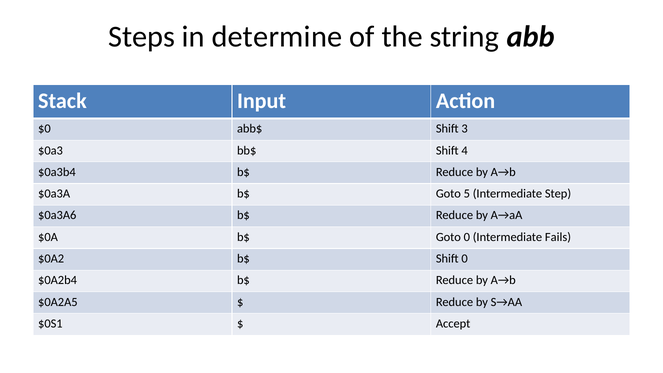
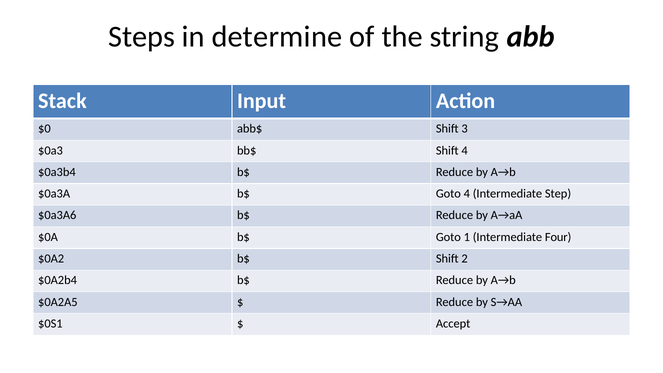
Goto 5: 5 -> 4 (467, 194)
Goto 0: 0 -> 1 (467, 237)
Fails: Fails -> Four (558, 237)
Shift 0: 0 -> 2 (465, 259)
